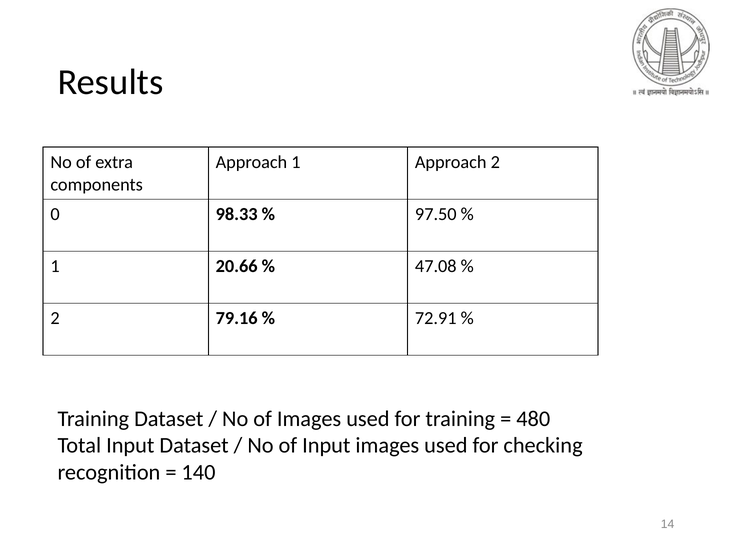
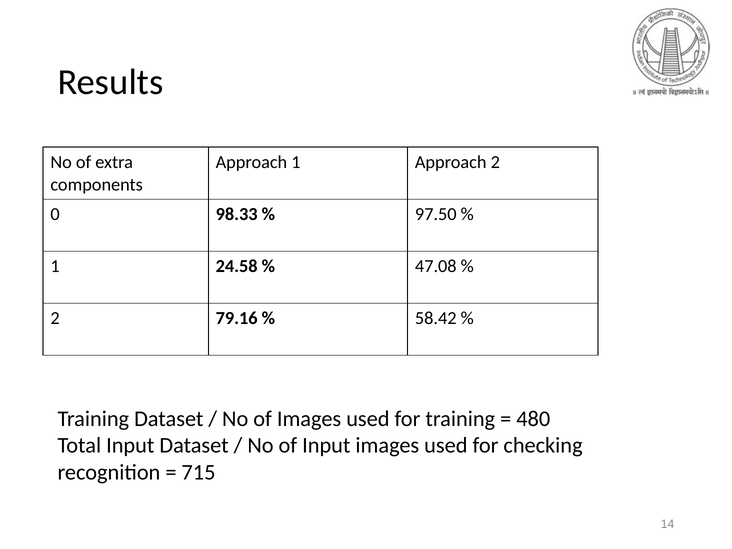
20.66: 20.66 -> 24.58 (237, 266)
72.91: 72.91 -> 58.42 (436, 318)
140: 140 -> 715 (198, 472)
